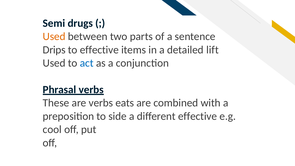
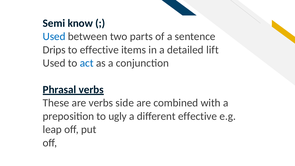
drugs: drugs -> know (80, 23)
Used colour: orange -> blue (54, 37)
eats: eats -> side (125, 103)
side: side -> ugly (118, 116)
cool: cool -> leap (52, 129)
